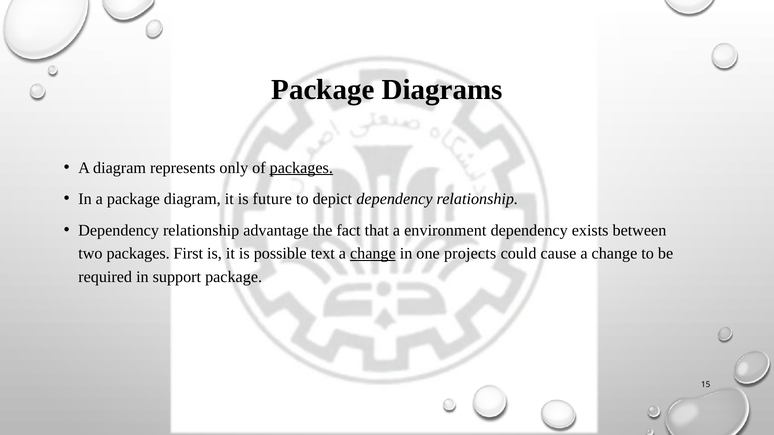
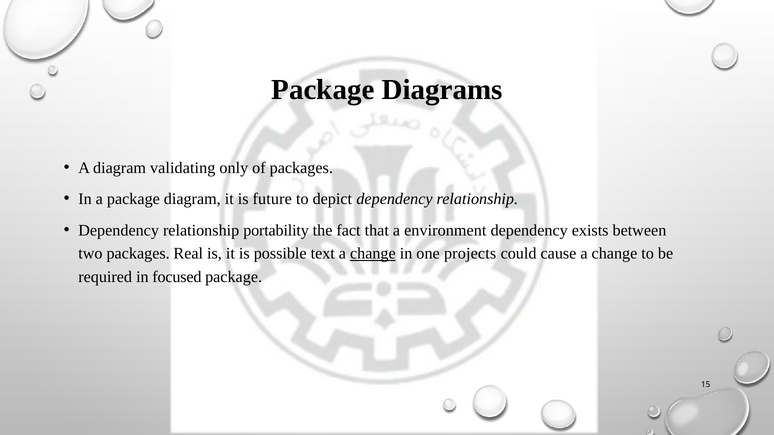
represents: represents -> validating (183, 168)
packages underline: present -> none (301, 168)
advantage: advantage -> portability (276, 230)
First: First -> Real (188, 254)
support: support -> focused (177, 277)
